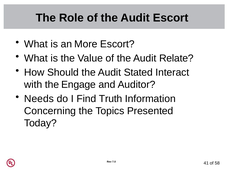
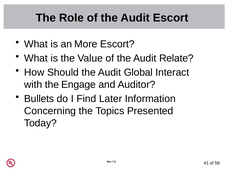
Stated: Stated -> Global (138, 72)
Needs: Needs -> Bullets (39, 99)
Truth: Truth -> Later (111, 99)
